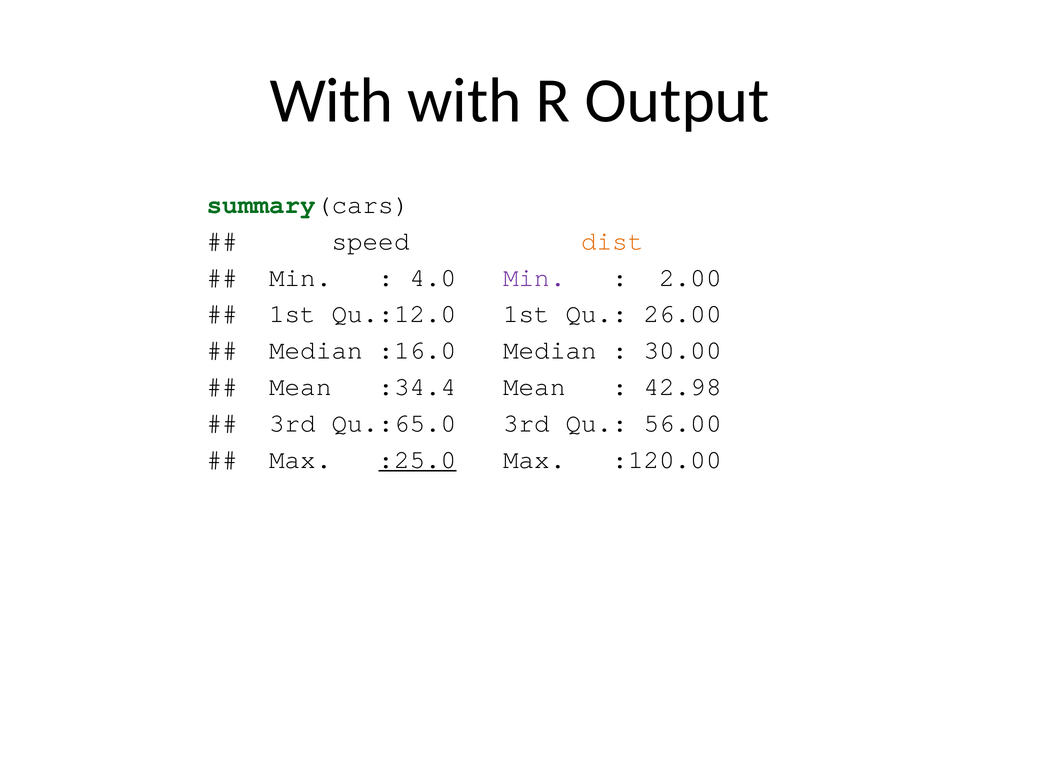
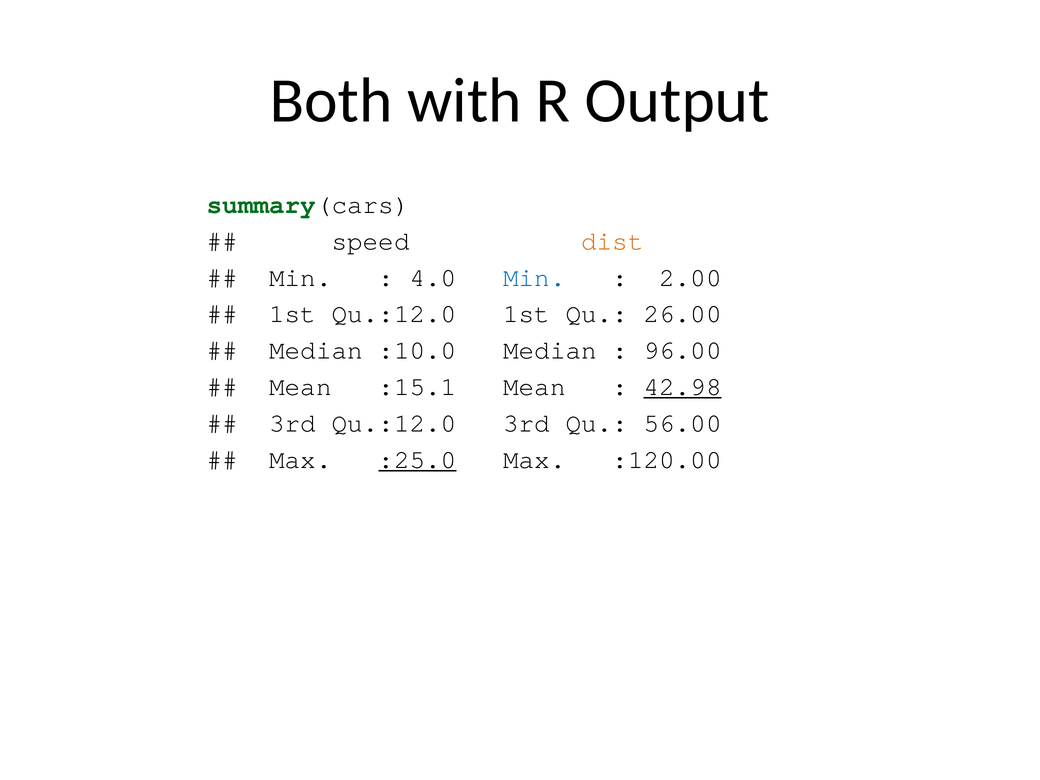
With: With -> Both (331, 101)
Min colour: purple -> blue (534, 277)
:16.0: :16.0 -> :10.0 (417, 350)
30.00: 30.00 -> 96.00 (683, 350)
:34.4: :34.4 -> :15.1 (417, 387)
42.98 underline: none -> present (683, 387)
3rd Qu.:65.0: Qu.:65.0 -> Qu.:12.0 (394, 423)
